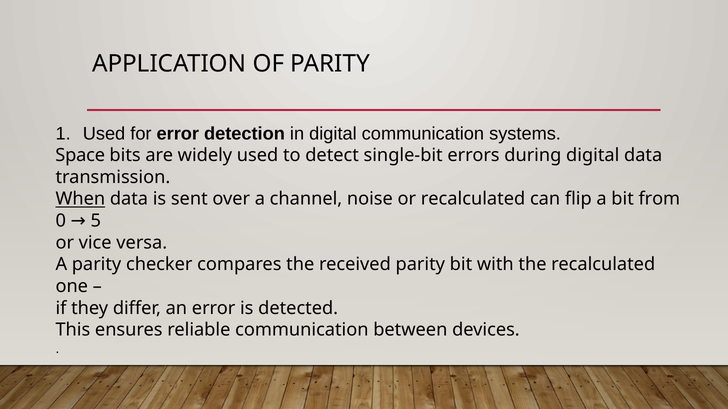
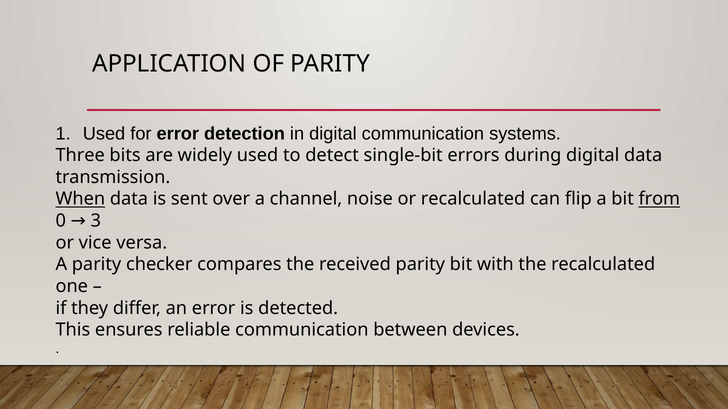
Space: Space -> Three (80, 156)
from underline: none -> present (659, 199)
5: 5 -> 3 (96, 221)
